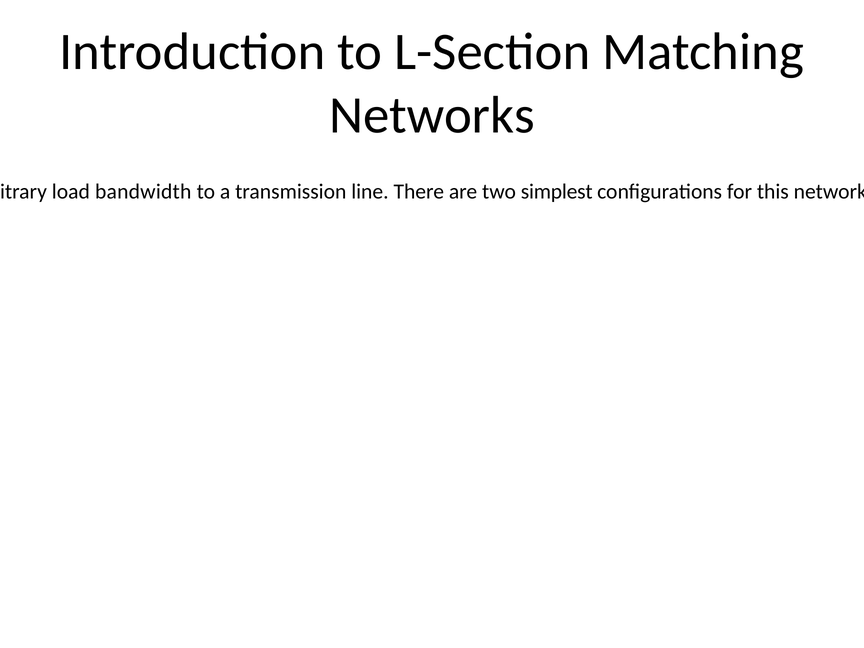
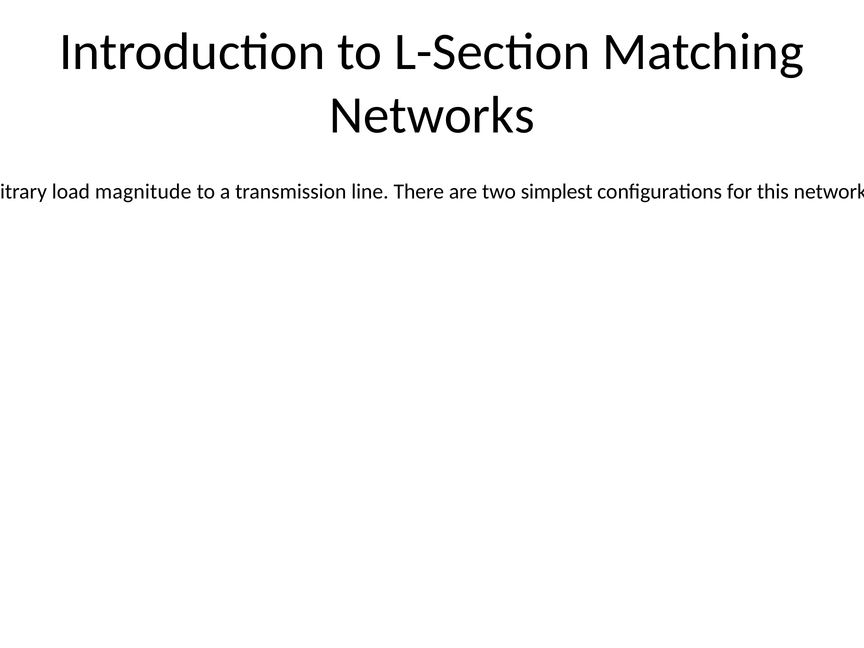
bandwidth: bandwidth -> magnitude (143, 191)
